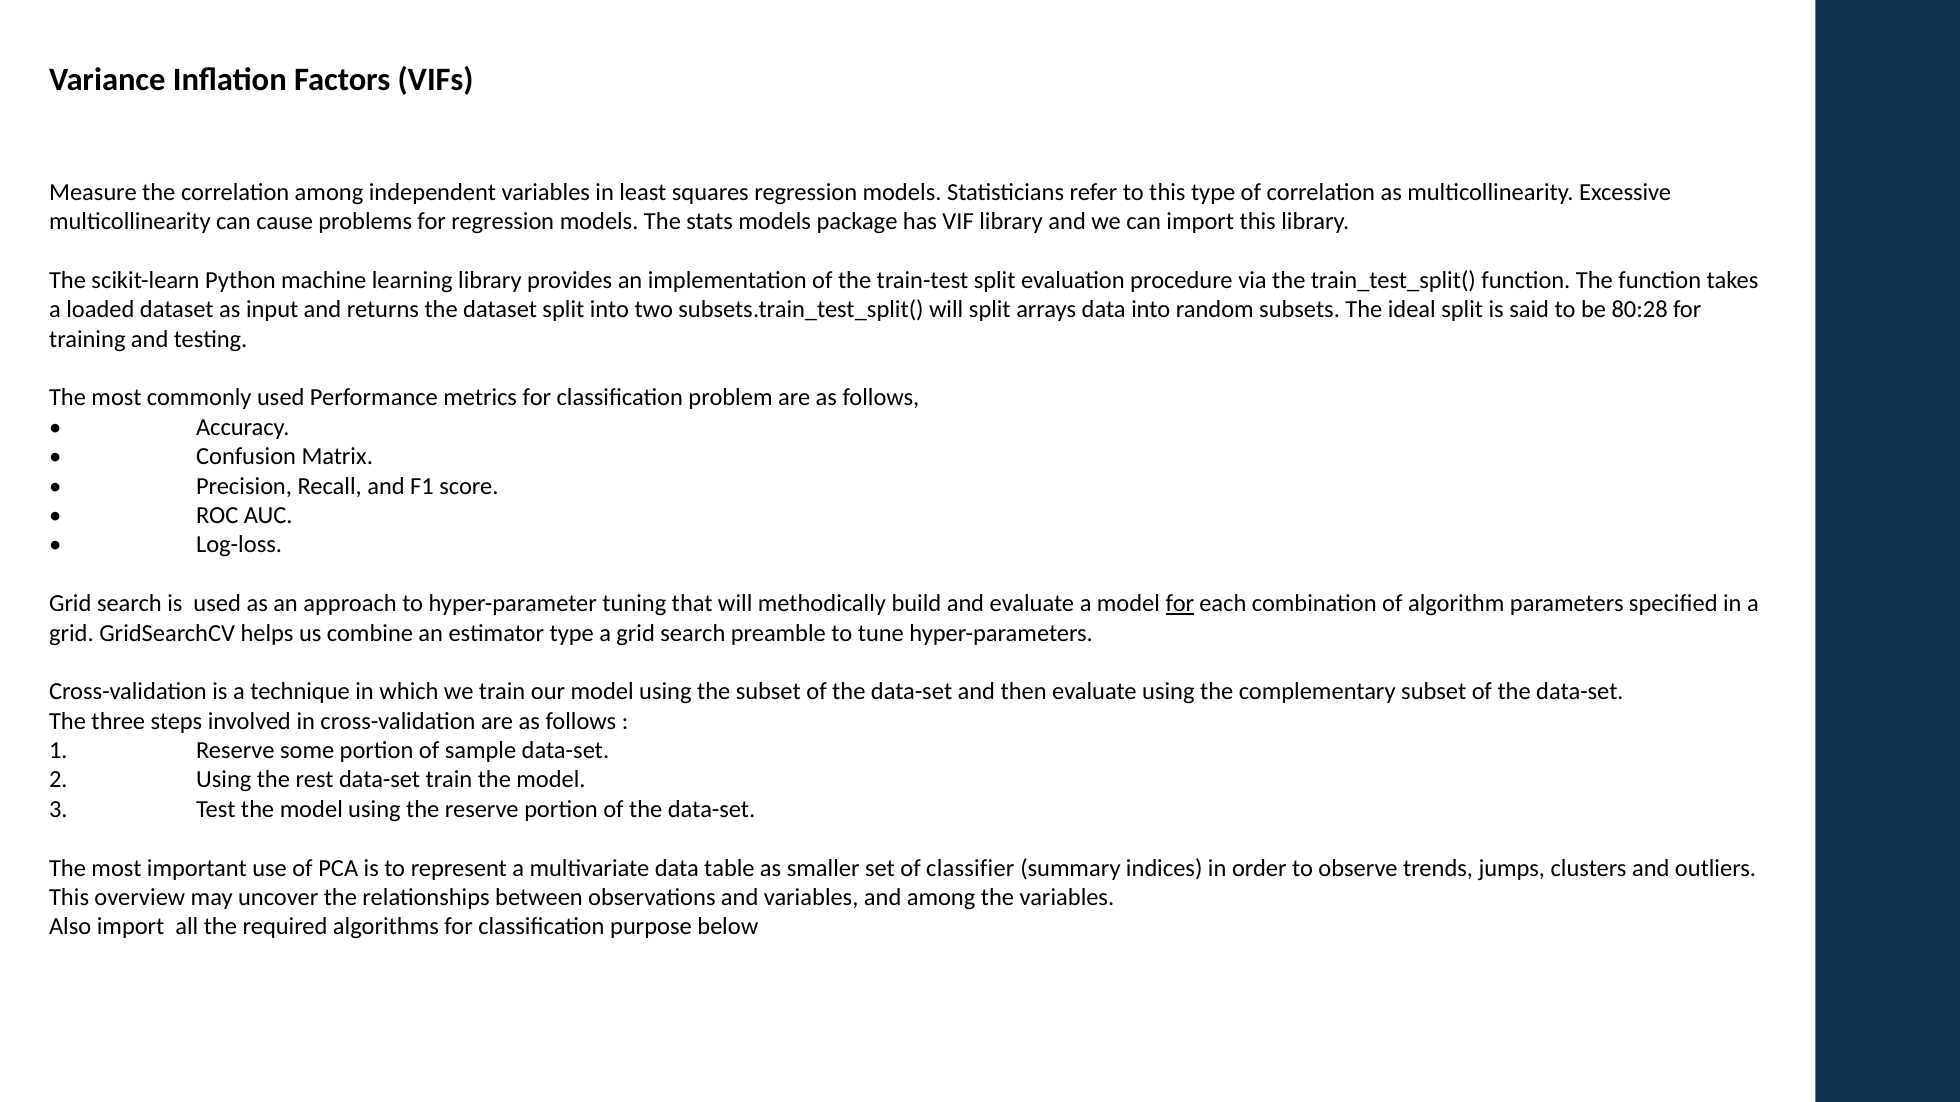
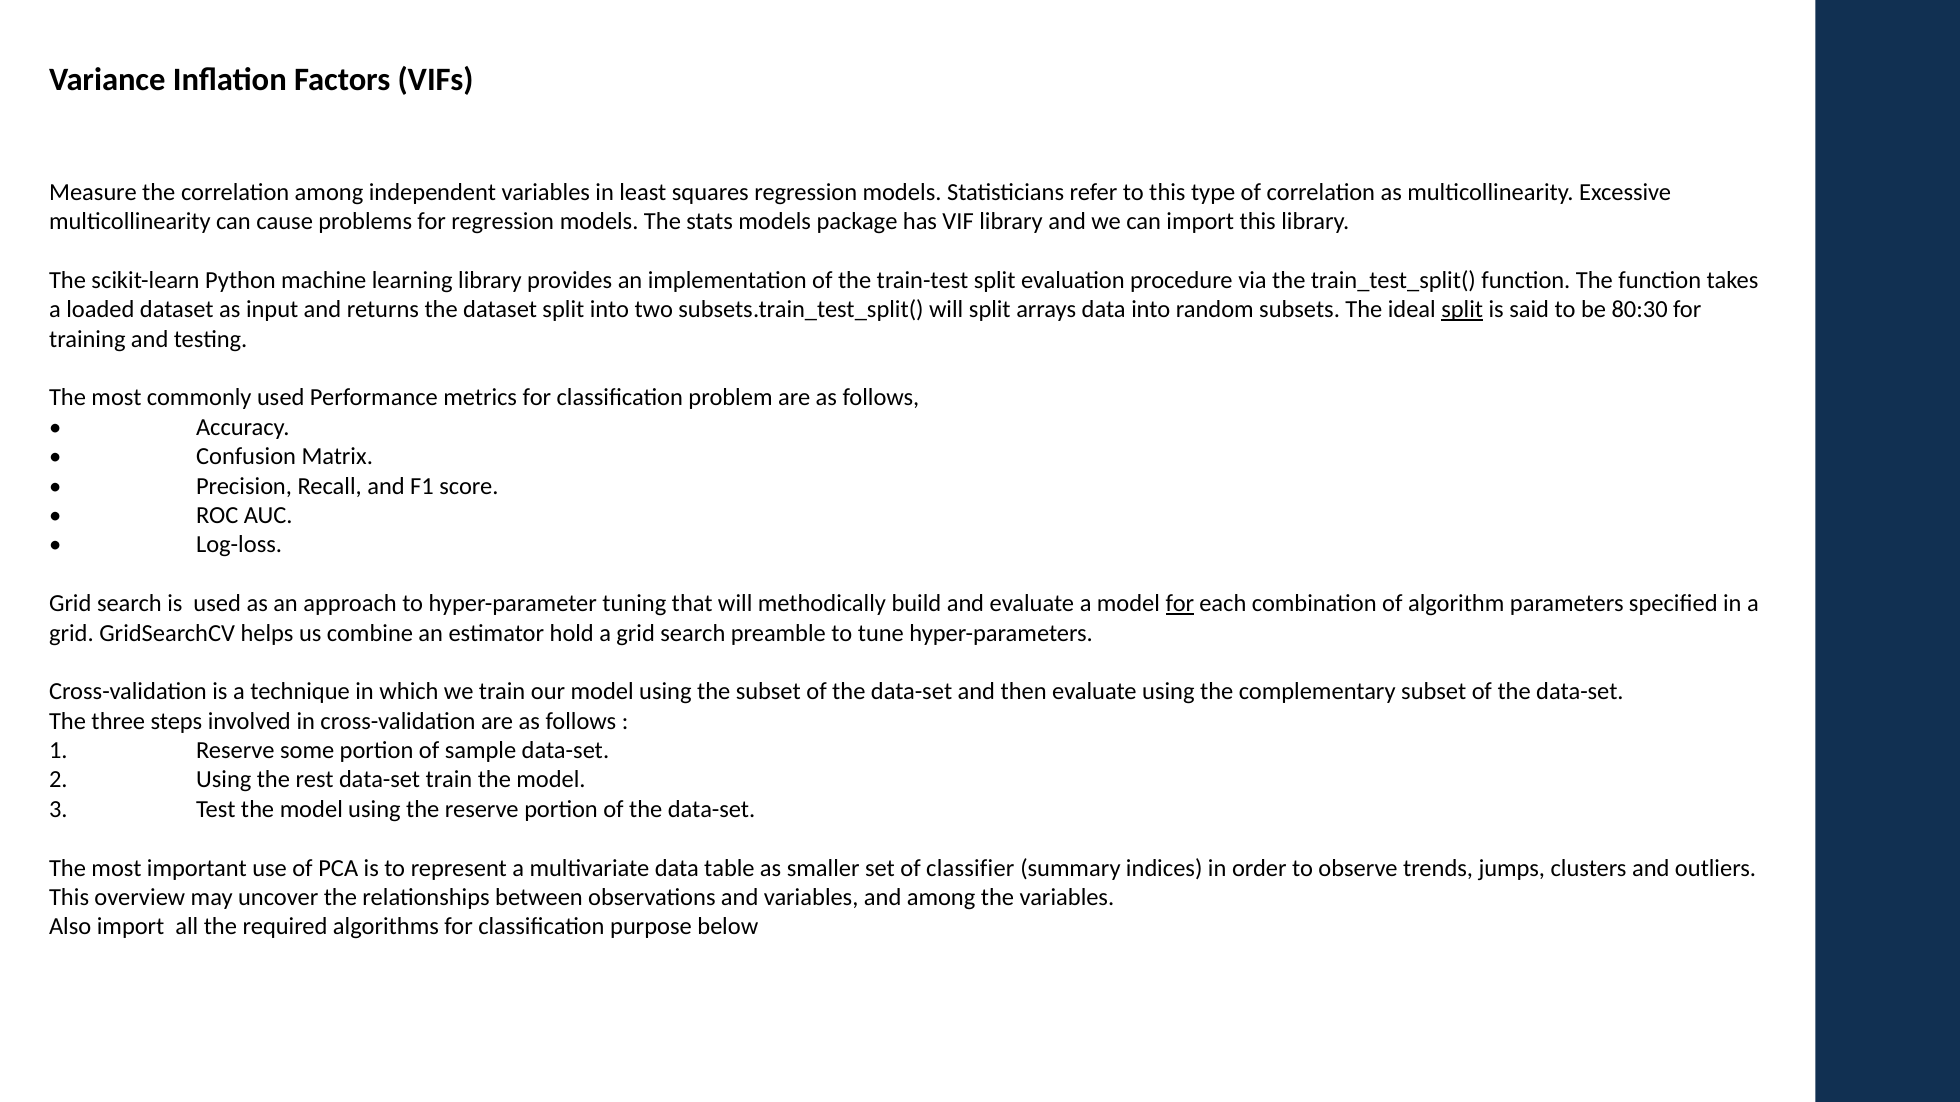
split underline: none -> present (1462, 310)
80:28: 80:28 -> 80:30 (1640, 310)
estimator type: type -> hold (572, 633)
